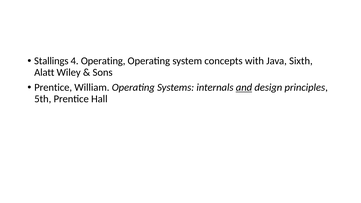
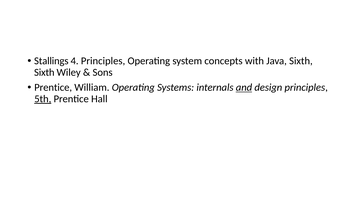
4 Operating: Operating -> Principles (103, 61)
Alatt: Alatt -> Sixth (44, 72)
5th underline: none -> present (43, 99)
